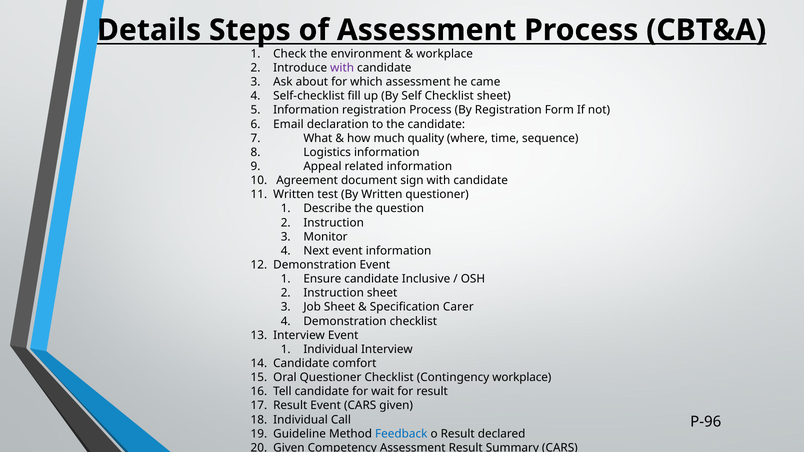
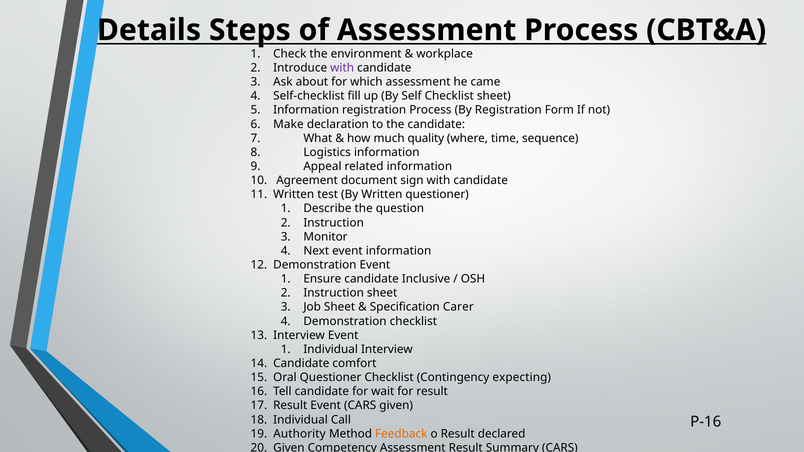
Email: Email -> Make (288, 124)
Contingency workplace: workplace -> expecting (522, 378)
P-96: P-96 -> P-16 (706, 422)
Guideline: Guideline -> Authority (300, 434)
Feedback colour: blue -> orange (401, 434)
